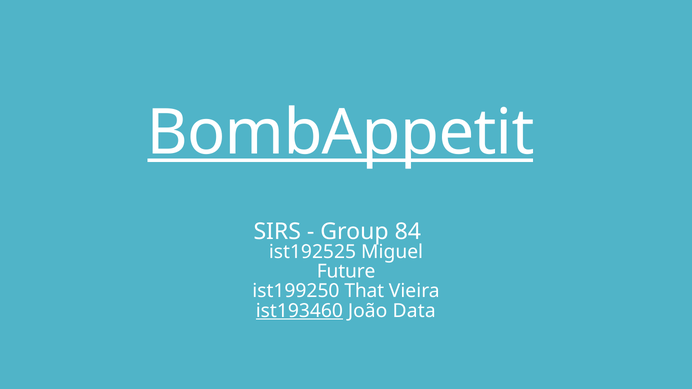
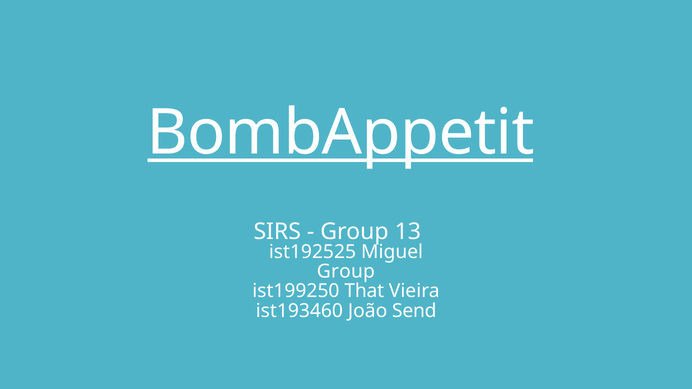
84: 84 -> 13 (408, 232)
Future: Future -> Group (346, 272)
ist193460 underline: present -> none (299, 311)
Data: Data -> Send (414, 311)
